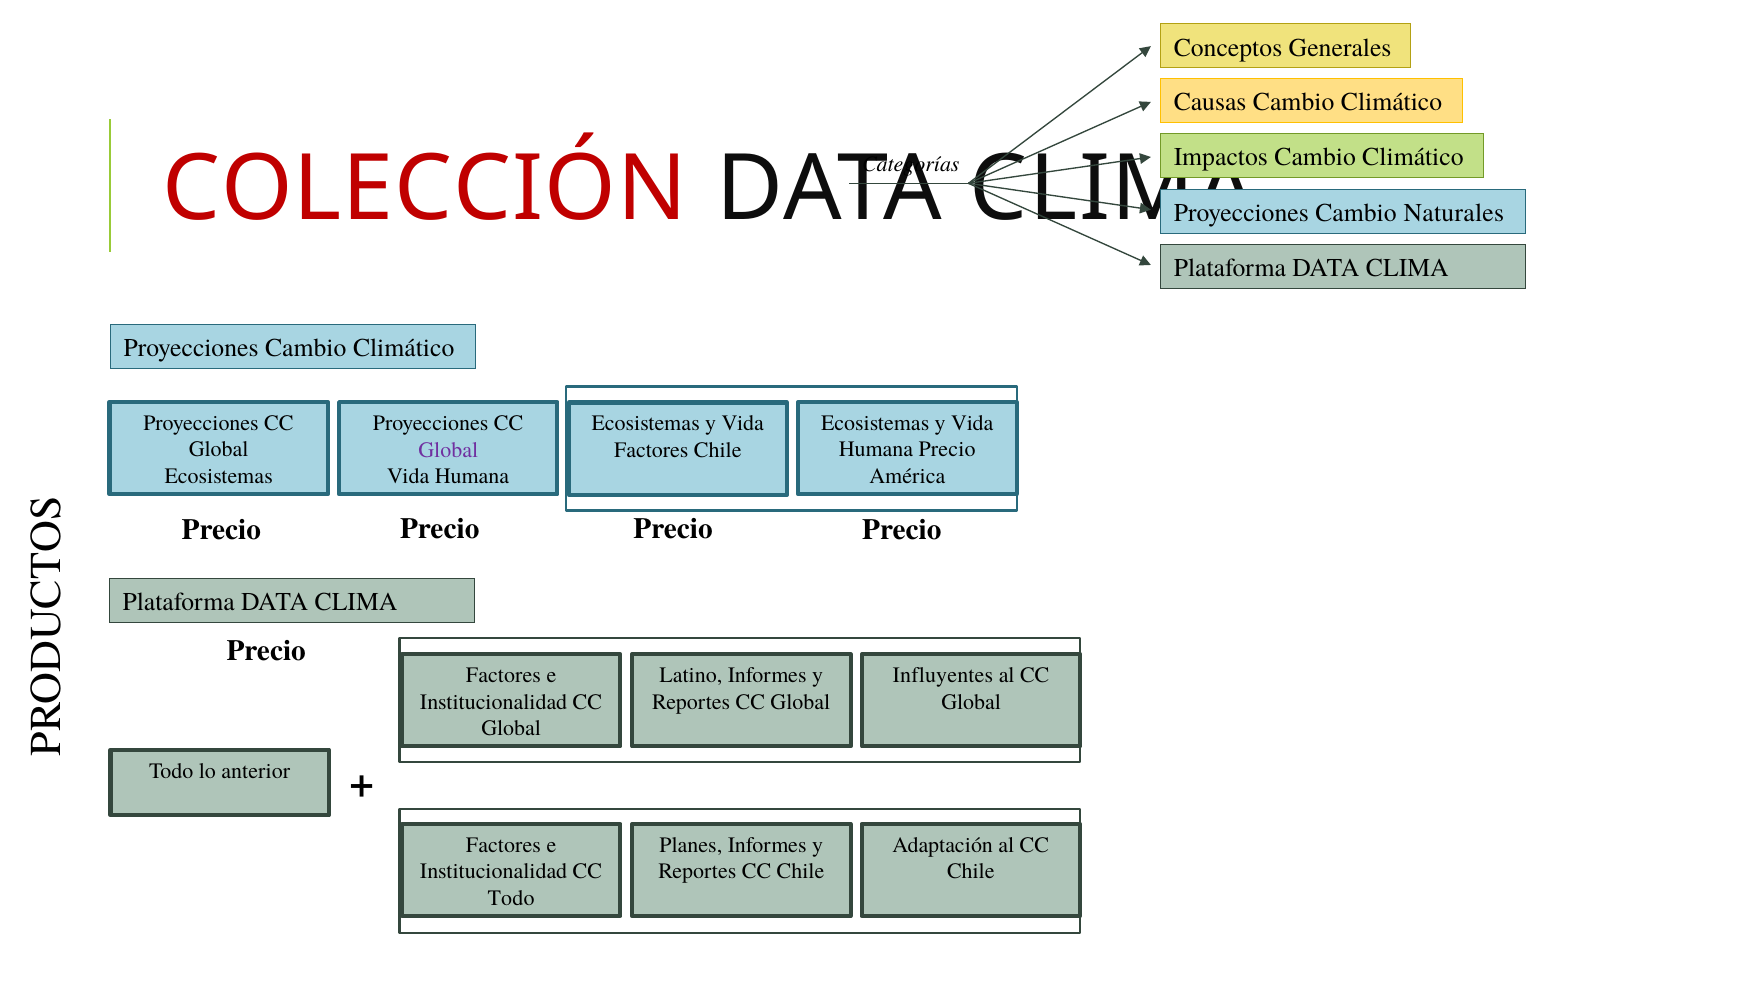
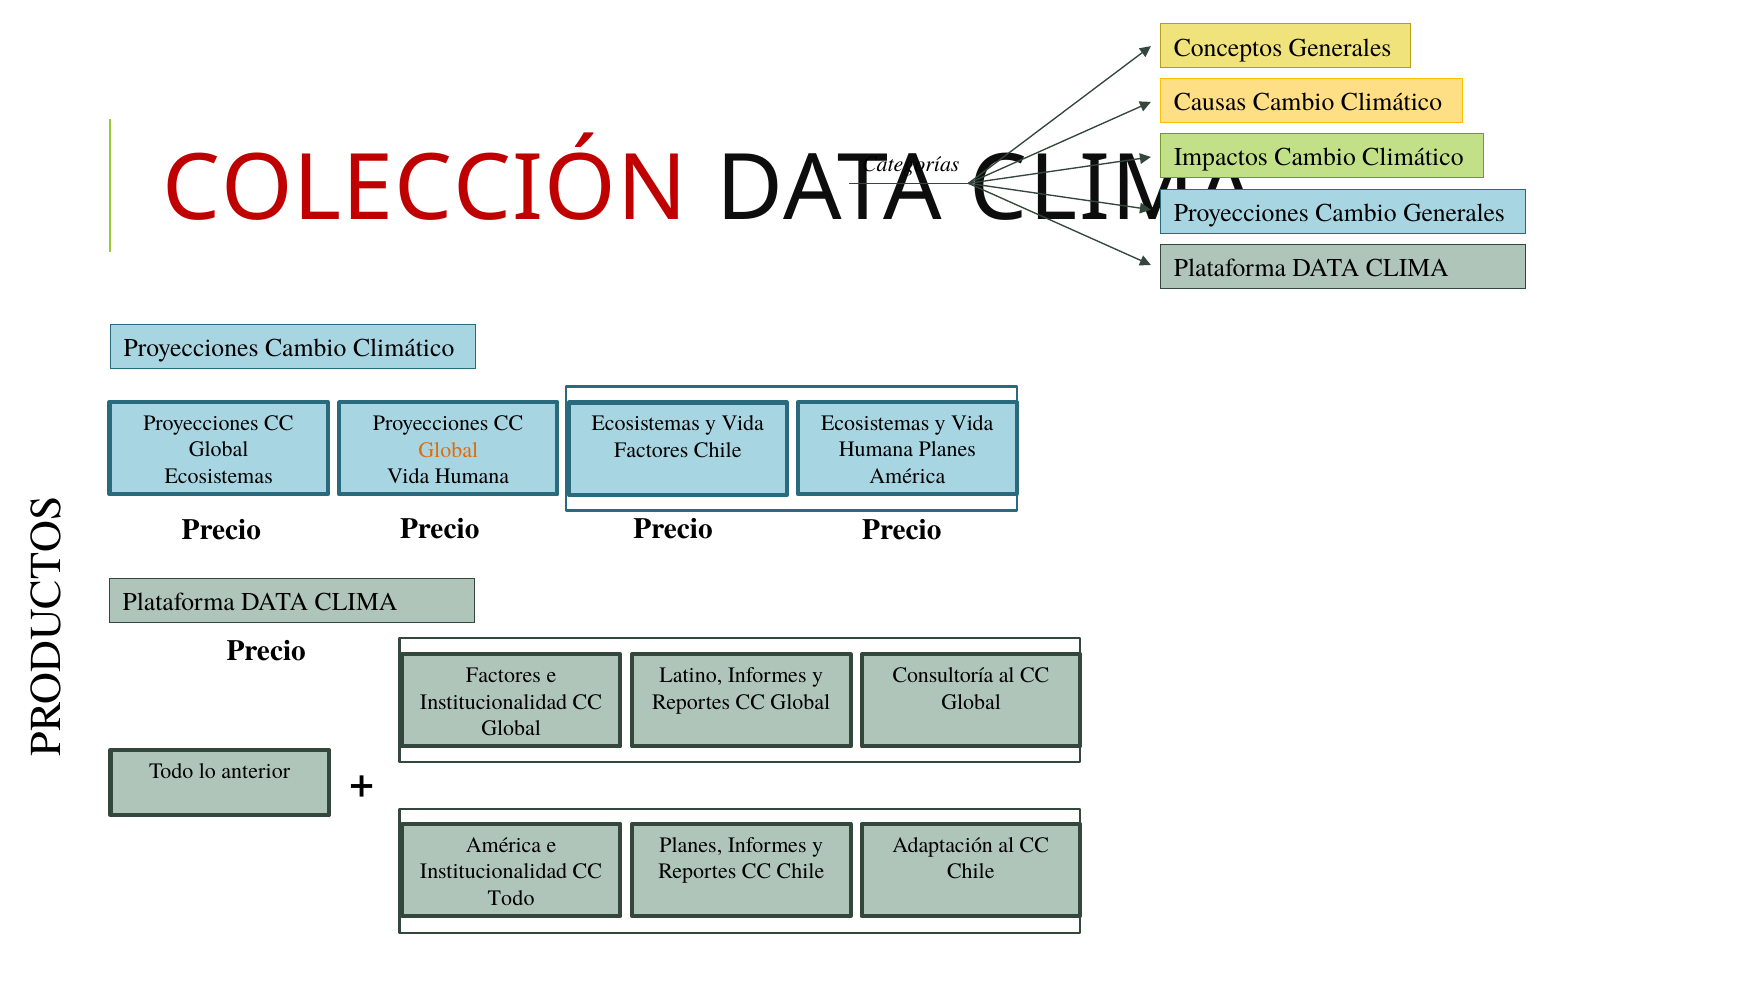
Cambio Naturales: Naturales -> Generales (1454, 213)
Humana Precio: Precio -> Planes (947, 449)
Global colour: purple -> orange (448, 450)
Influyentes: Influyentes -> Consultoría (943, 675)
Factores: Factores -> América (504, 845)
